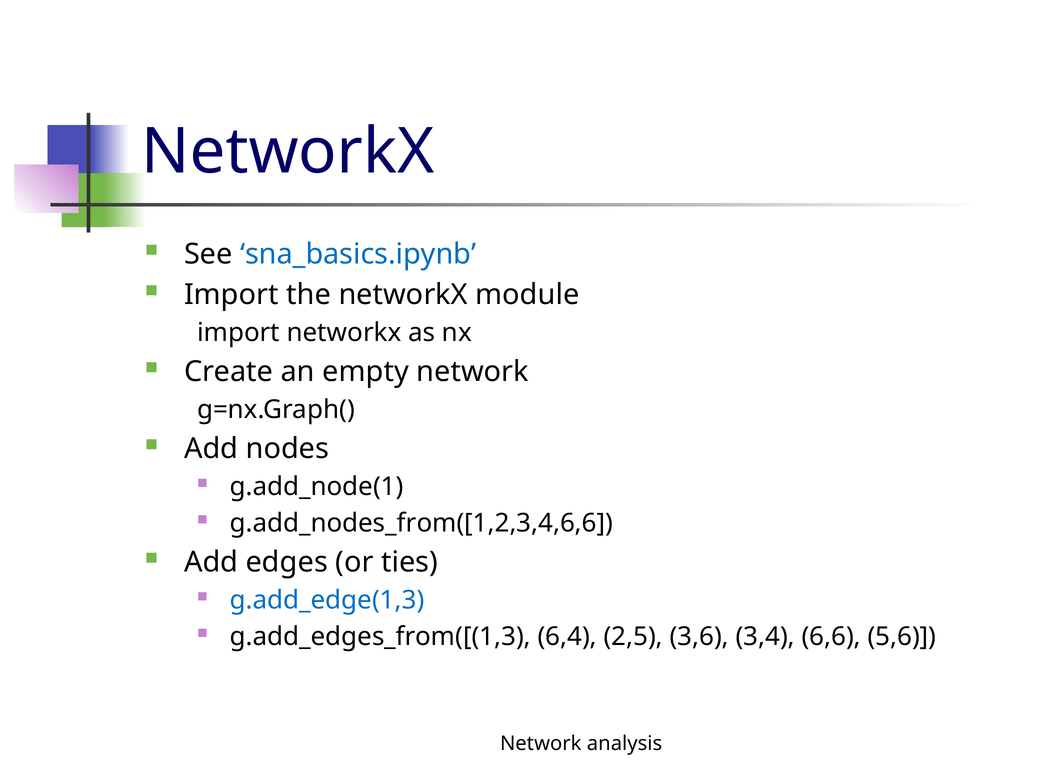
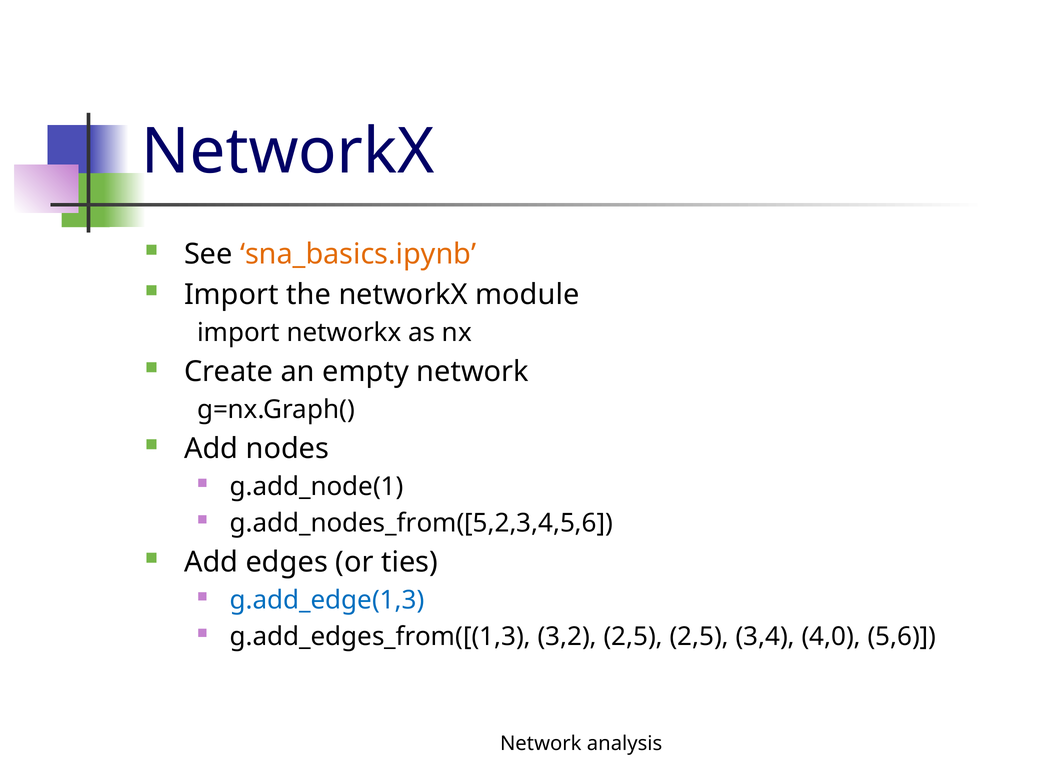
sna_basics.ipynb colour: blue -> orange (358, 254)
g.add_nodes_from([1,2,3,4,6,6: g.add_nodes_from([1,2,3,4,6,6 -> g.add_nodes_from([5,2,3,4,5,6 (421, 523)
6,4: 6,4 -> 3,2 (567, 636)
2,5 3,6: 3,6 -> 2,5 (699, 636)
6,6: 6,6 -> 4,0 (831, 636)
